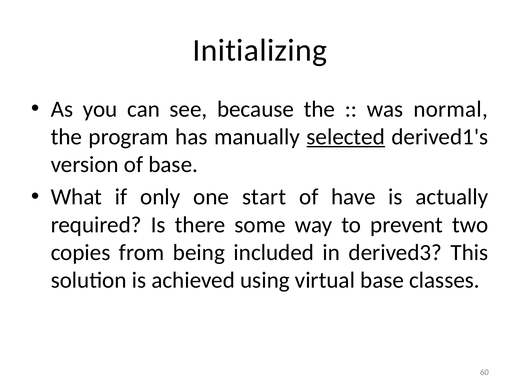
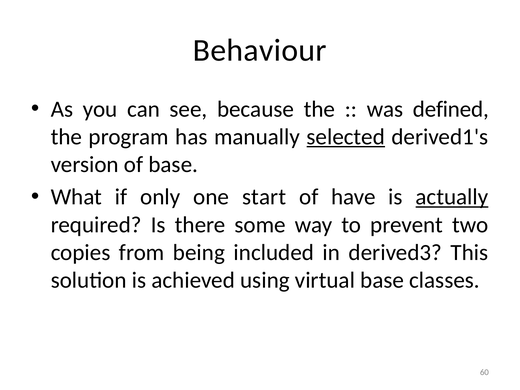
Initializing: Initializing -> Behaviour (260, 50)
normal: normal -> defined (451, 109)
actually underline: none -> present (452, 197)
